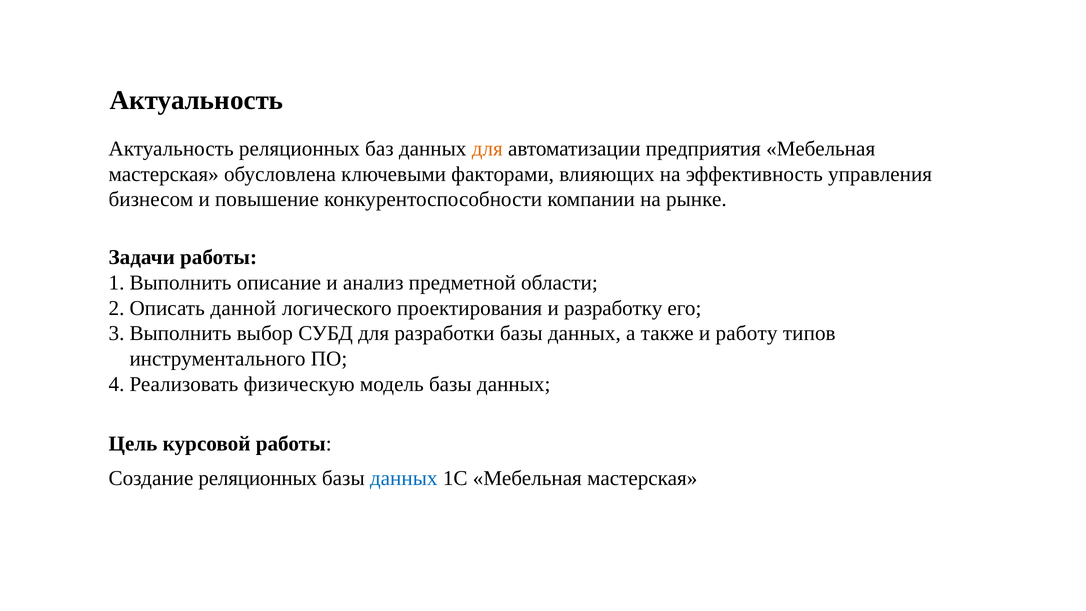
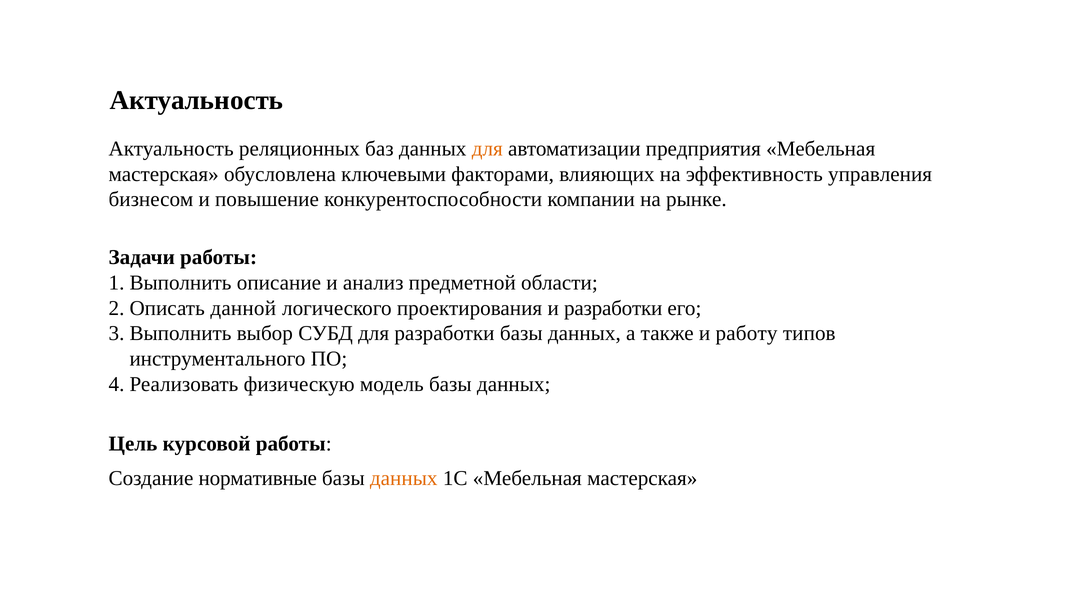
и разработку: разработку -> разработки (613, 308)
Создание реляционных: реляционных -> нормативные (258, 478)
данных colour: blue -> orange (404, 478)
